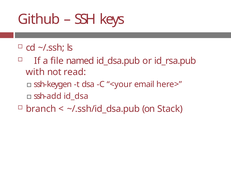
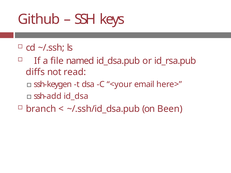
with: with -> diffs (35, 72)
Stack: Stack -> Been (170, 109)
